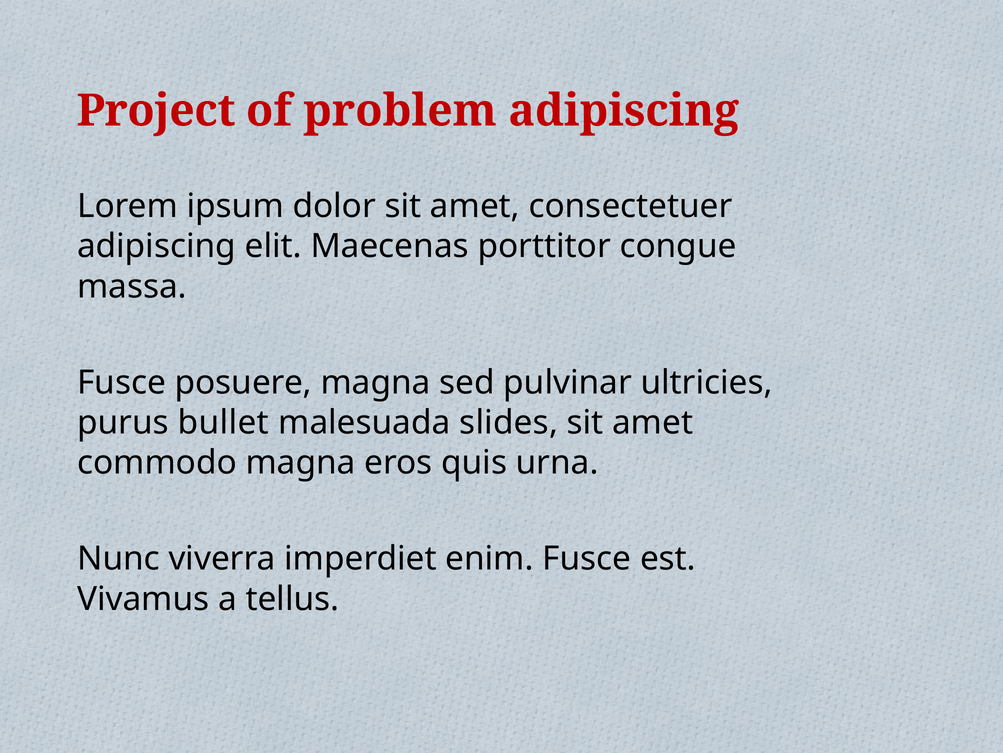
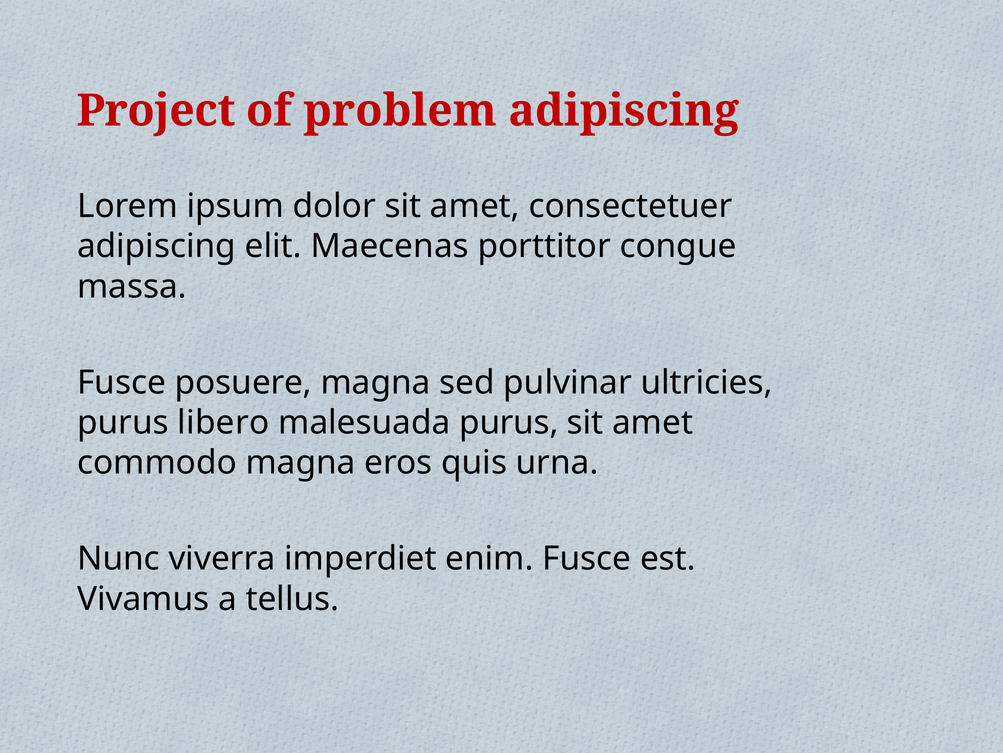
bullet: bullet -> libero (223, 422)
malesuada slides: slides -> purus (509, 422)
